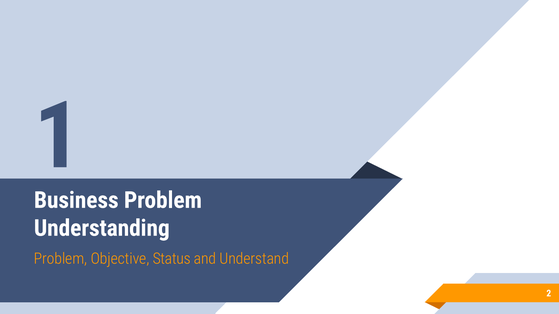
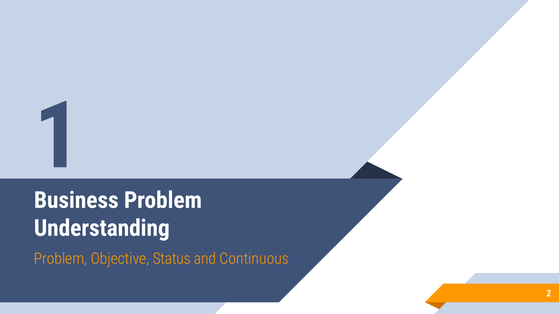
Understand: Understand -> Continuous (254, 259)
